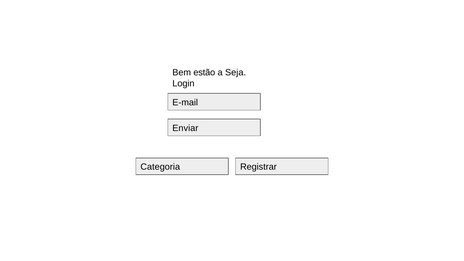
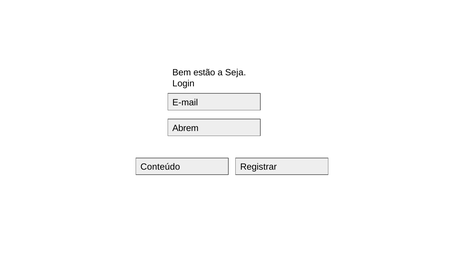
Enviar: Enviar -> Abrem (185, 128)
Categoria: Categoria -> Conteúdo (160, 167)
